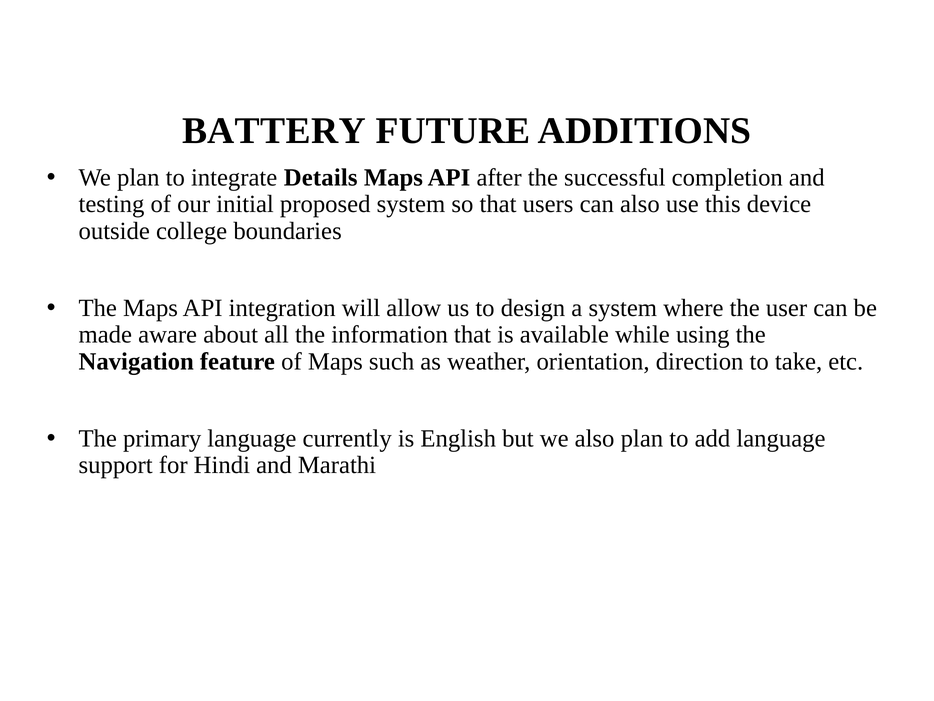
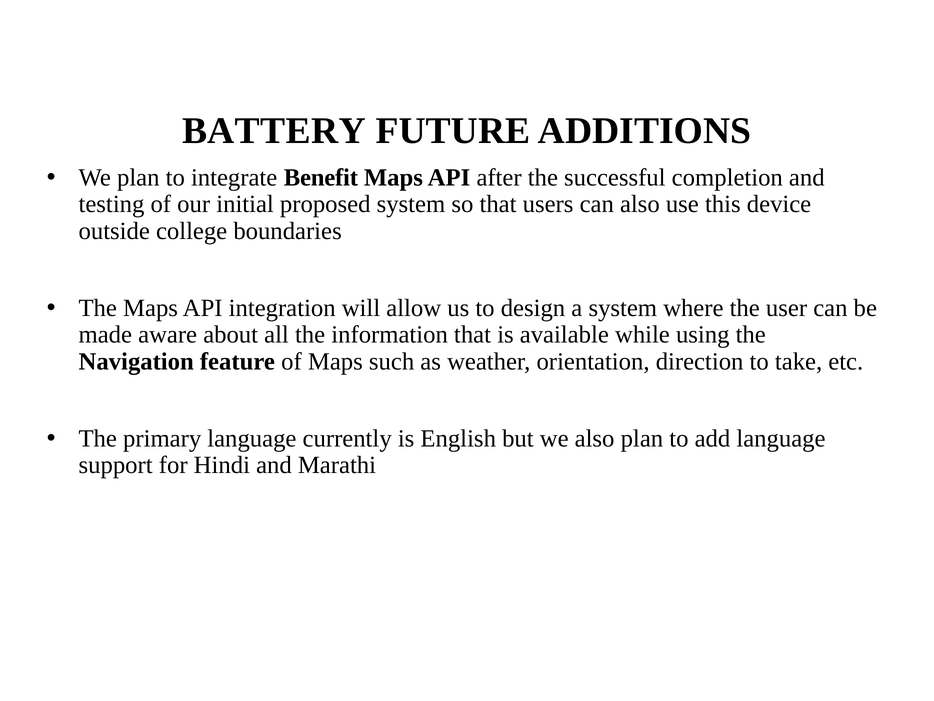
Details: Details -> Benefit (321, 177)
